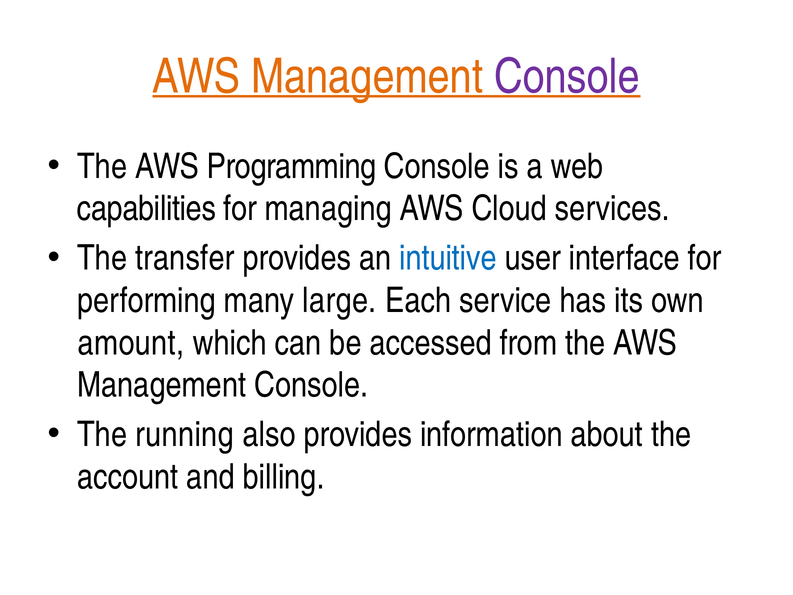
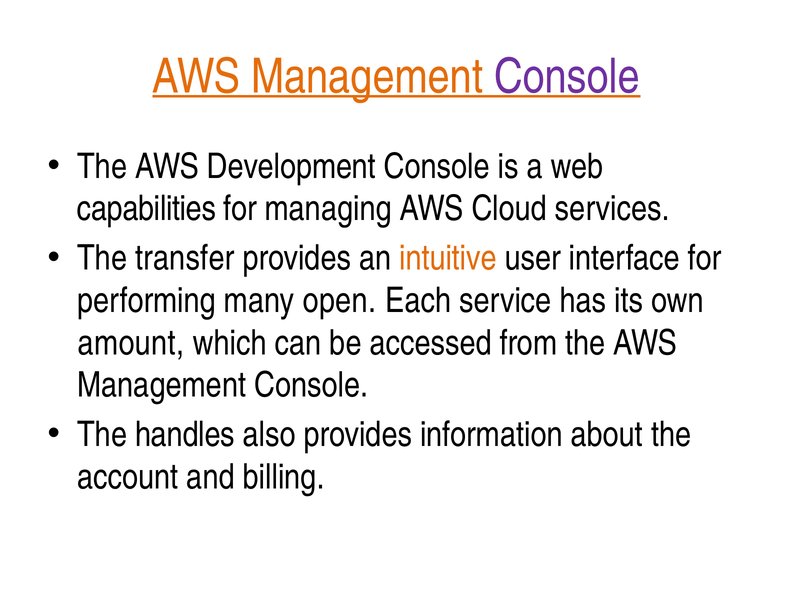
Programming: Programming -> Development (291, 166)
intuitive colour: blue -> orange (448, 258)
large: large -> open (340, 300)
running: running -> handles (185, 435)
